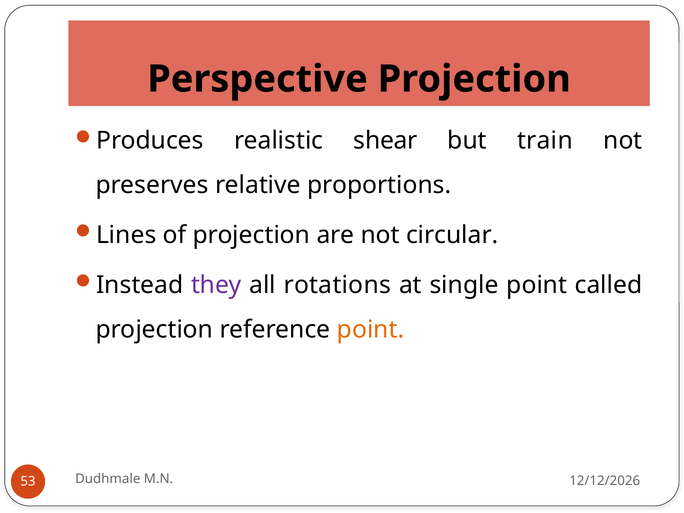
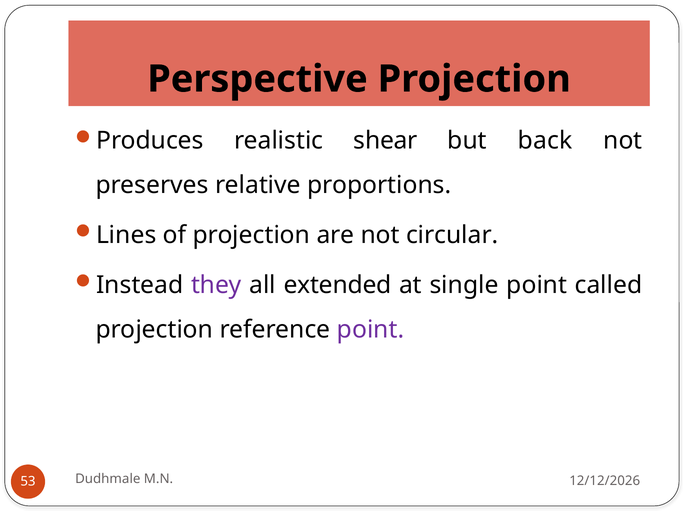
train: train -> back (545, 141)
rotations: rotations -> extended (338, 285)
point colour: orange -> purple (371, 330)
